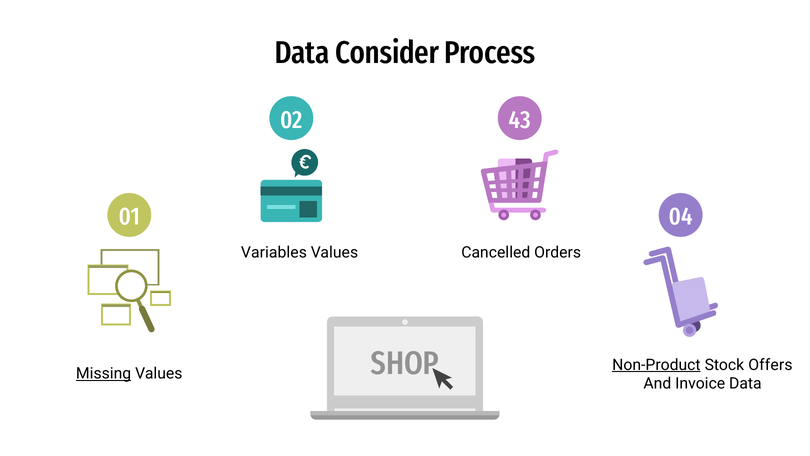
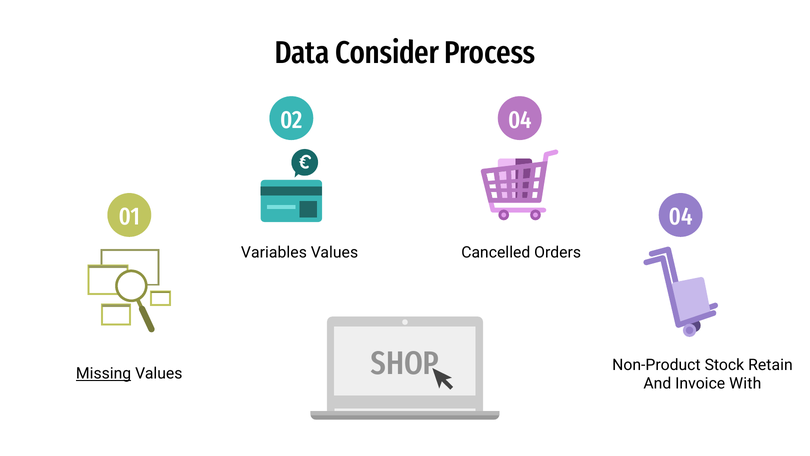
02 43: 43 -> 04 (520, 120)
Non-Product underline: present -> none (656, 365)
Offers: Offers -> Retain (770, 365)
Invoice Data: Data -> With (745, 383)
